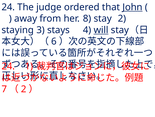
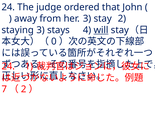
John underline: present -> none (132, 7)
her 8: 8 -> 3 (87, 18)
6: 6 -> 0 (54, 41)
